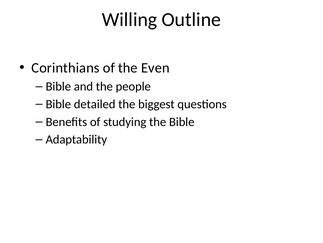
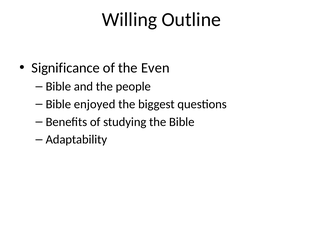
Corinthians: Corinthians -> Significance (66, 68)
detailed: detailed -> enjoyed (95, 104)
